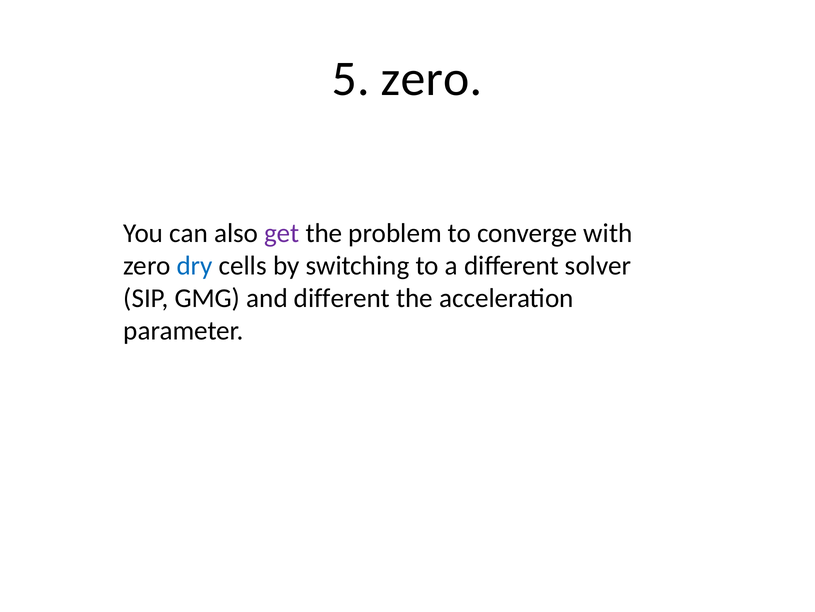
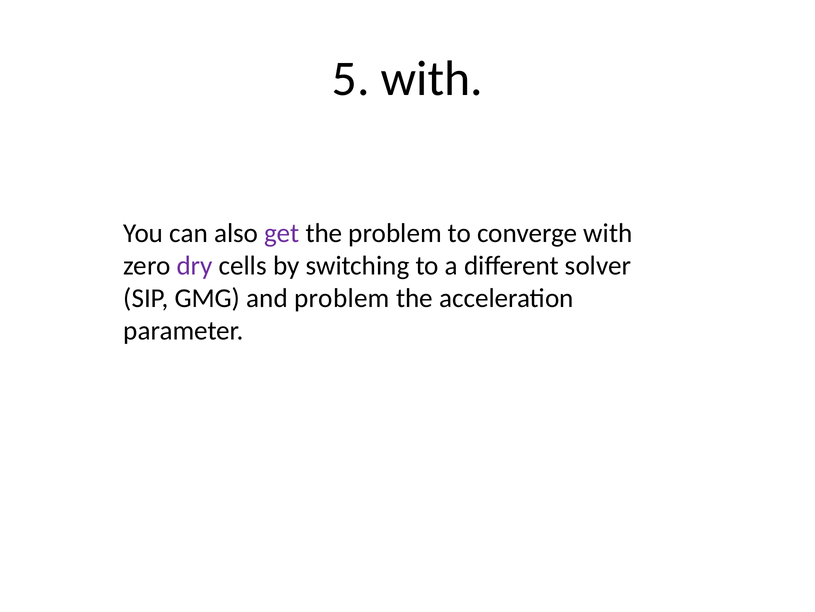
5 zero: zero -> with (432, 79)
dry colour: blue -> purple (195, 265)
and different: different -> problem (342, 298)
